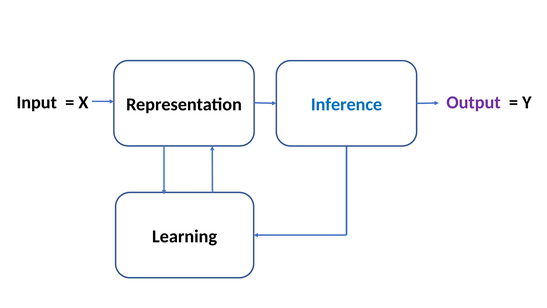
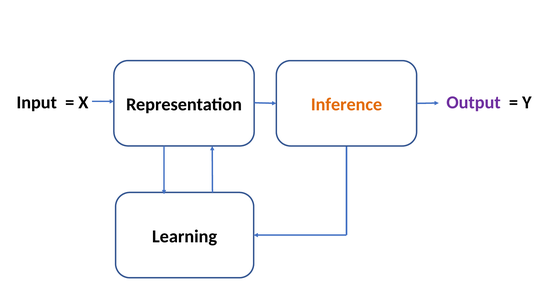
Inference colour: blue -> orange (346, 104)
